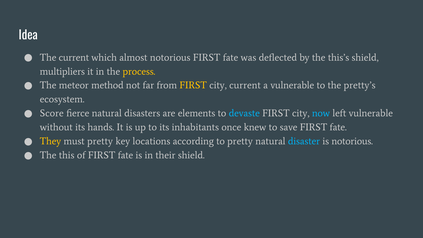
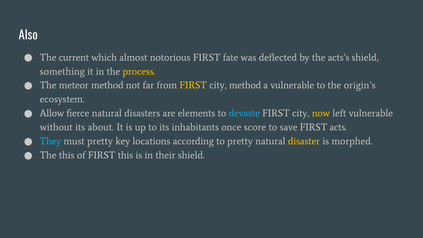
Idea: Idea -> Also (28, 35)
this’s: this’s -> acts’s (339, 57)
multipliers: multipliers -> something (62, 71)
city current: current -> method (245, 85)
pretty’s: pretty’s -> origin’s (360, 85)
Score: Score -> Allow (52, 113)
now colour: light blue -> yellow (321, 113)
hands: hands -> about (101, 127)
knew: knew -> score (255, 127)
save FIRST fate: fate -> acts (338, 127)
They colour: yellow -> light blue (50, 141)
disaster colour: light blue -> yellow (304, 141)
is notorious: notorious -> morphed (352, 141)
of FIRST fate: fate -> this (125, 155)
